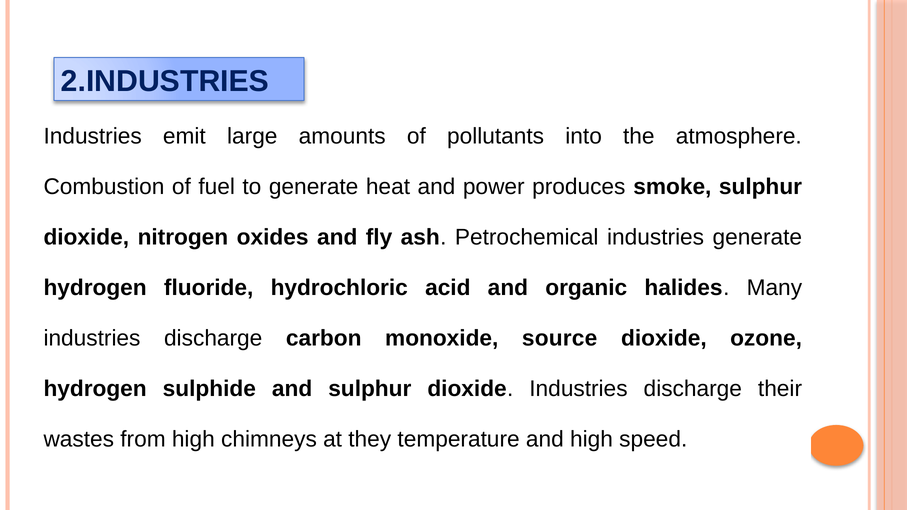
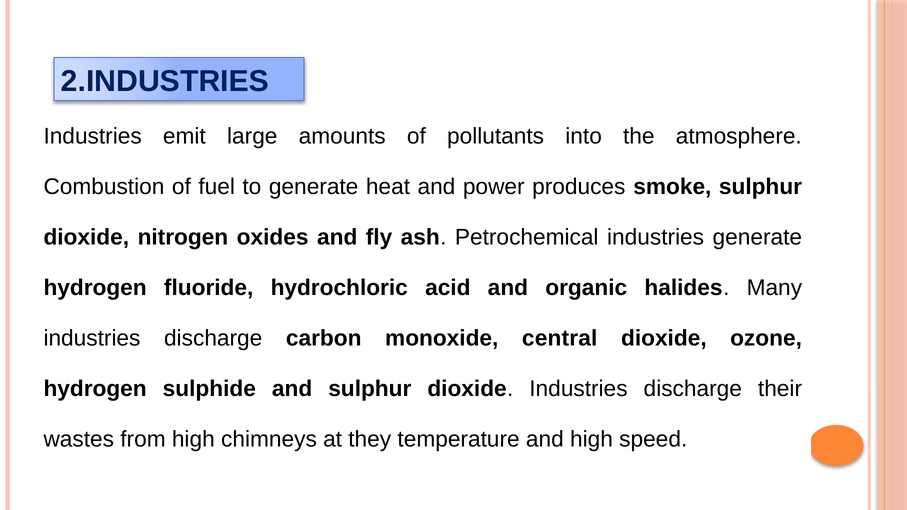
source: source -> central (560, 339)
